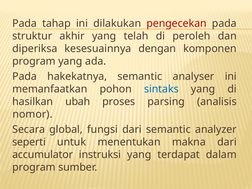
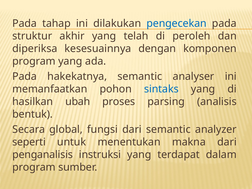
pengecekan colour: red -> blue (177, 24)
nomor: nomor -> bentuk (33, 114)
accumulator: accumulator -> penganalisis (43, 155)
